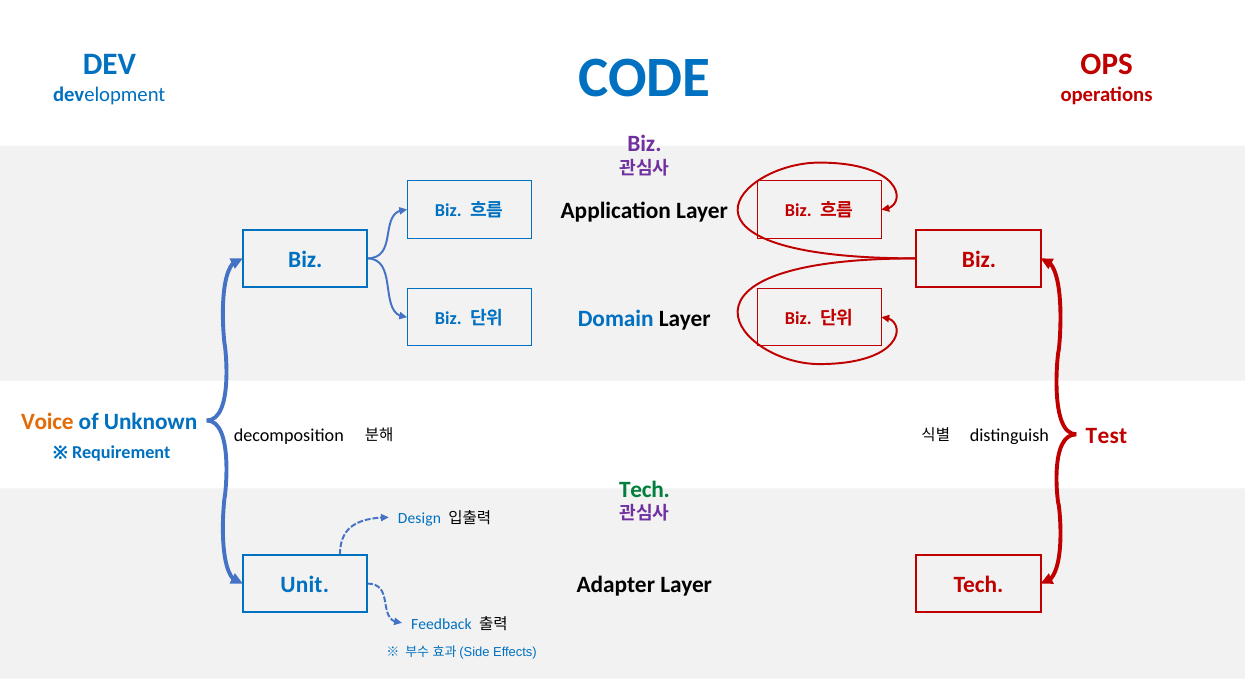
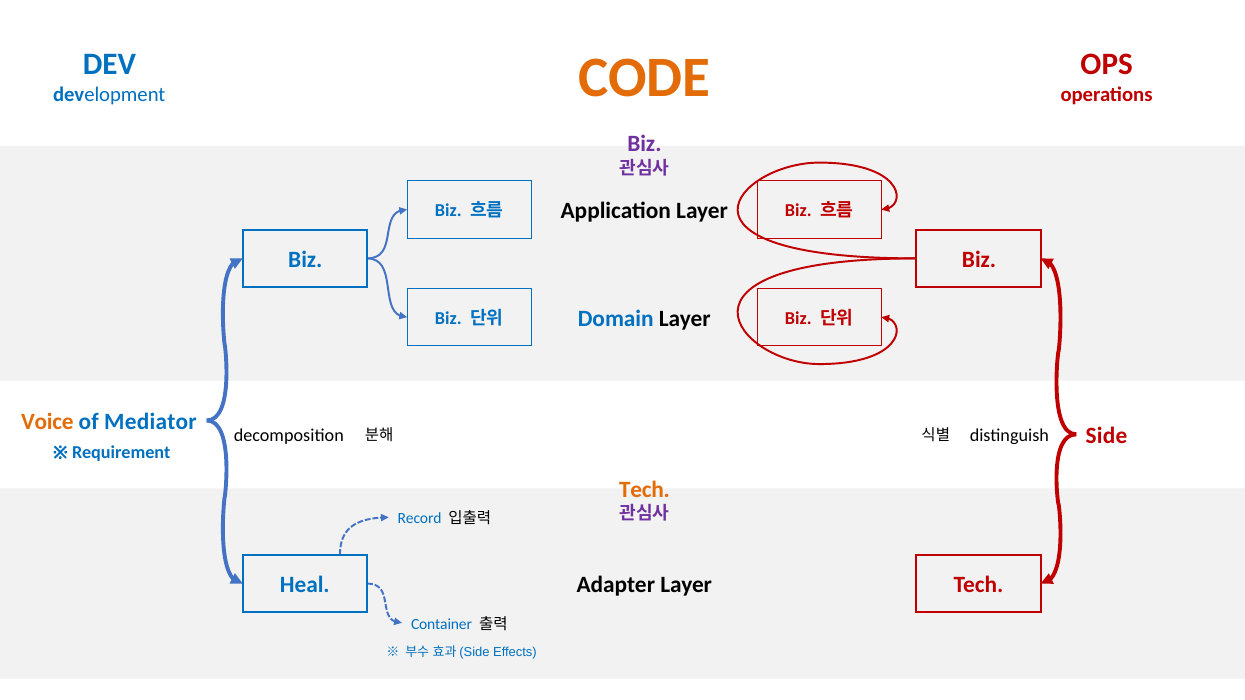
CODE colour: blue -> orange (644, 78)
Unknown: Unknown -> Mediator (150, 422)
Test: Test -> Side (1106, 436)
Tech colour: green -> orange (645, 490)
Design: Design -> Record (420, 519)
Unit: Unit -> Heal (305, 585)
Feedback: Feedback -> Container (441, 624)
